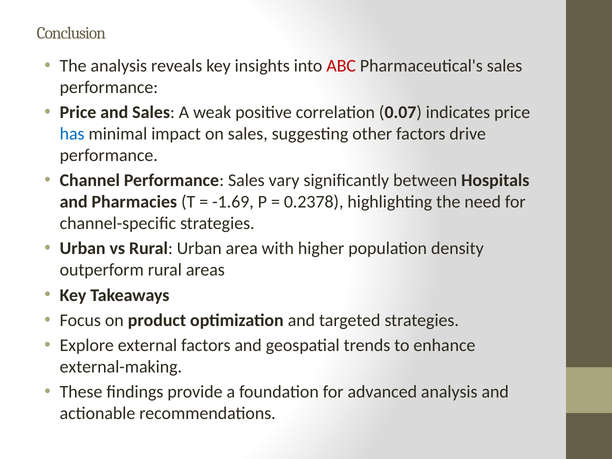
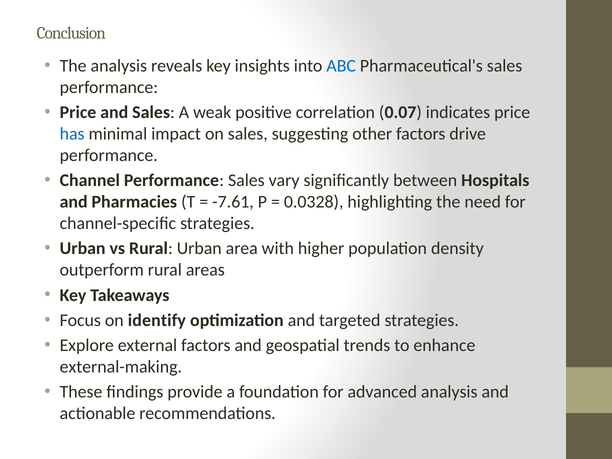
ABC colour: red -> blue (341, 66)
-1.69: -1.69 -> -7.61 (233, 202)
0.2378: 0.2378 -> 0.0328 (314, 202)
product: product -> identify (157, 320)
